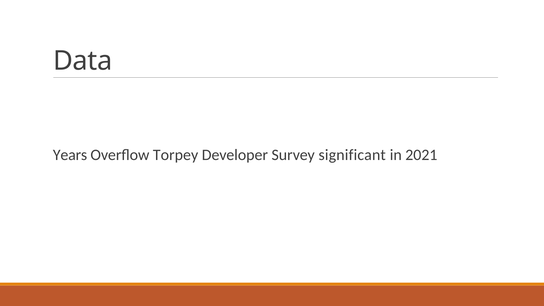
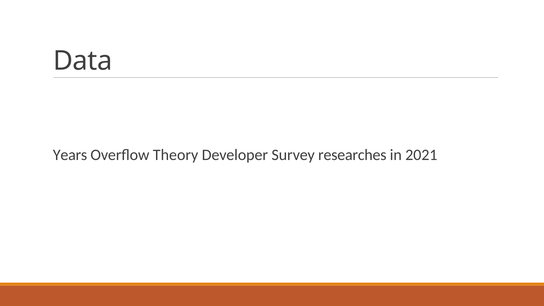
Torpey: Torpey -> Theory (176, 155)
significant: significant -> researches (352, 155)
